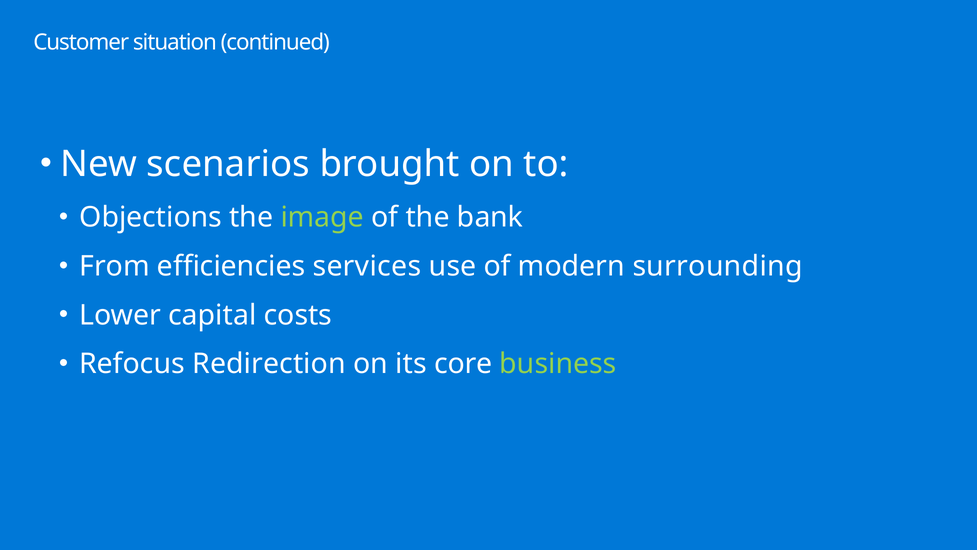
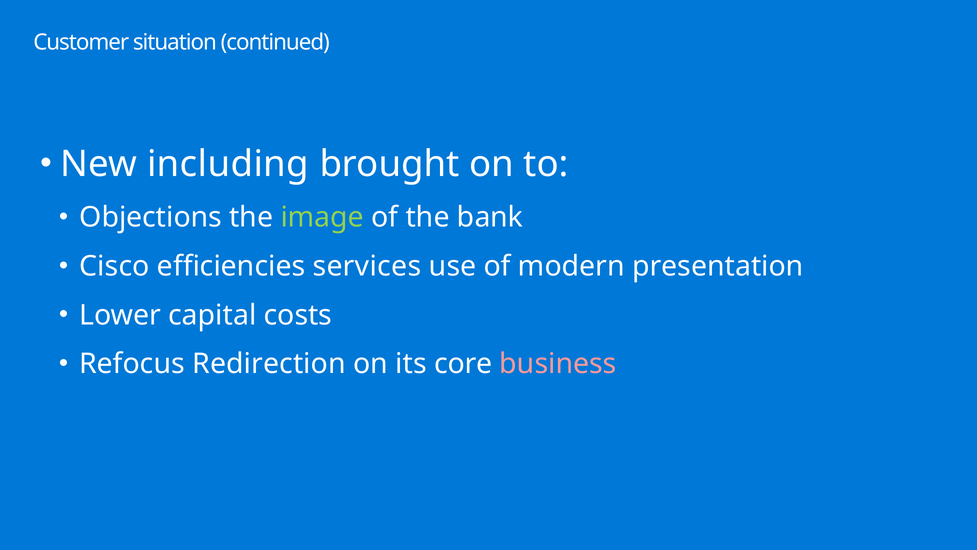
scenarios: scenarios -> including (228, 164)
From: From -> Cisco (114, 266)
surrounding: surrounding -> presentation (718, 266)
business colour: light green -> pink (558, 364)
